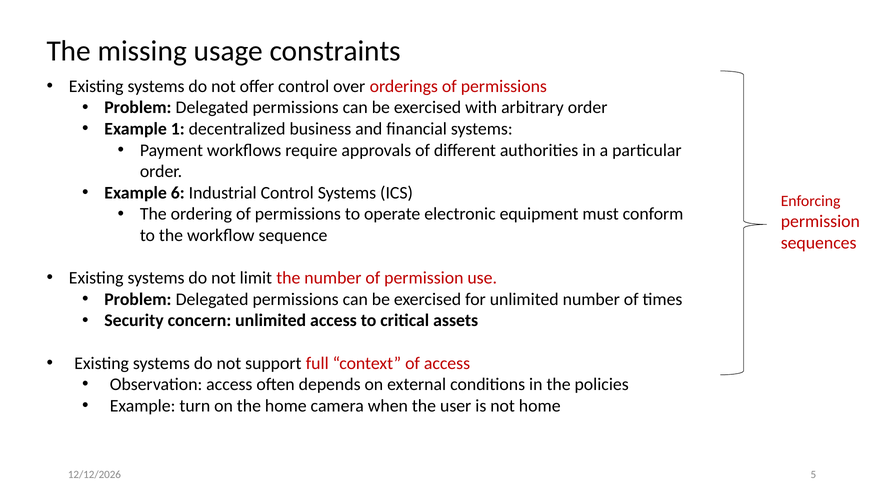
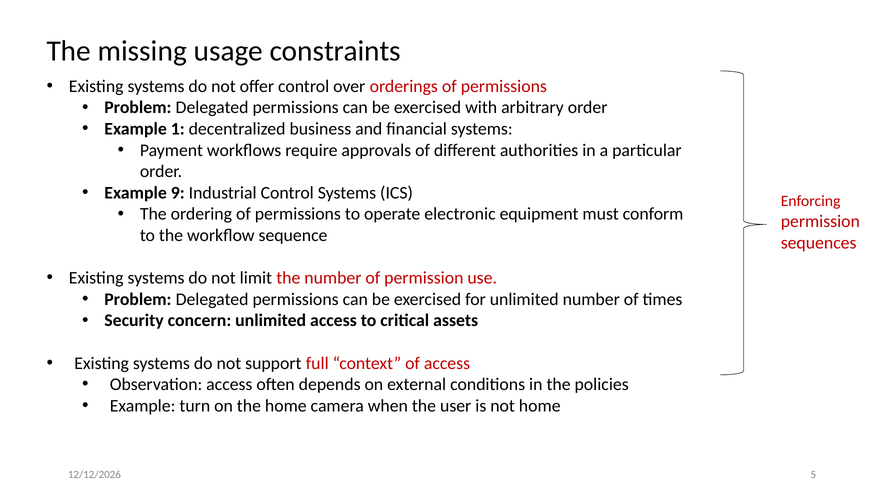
6: 6 -> 9 (178, 193)
